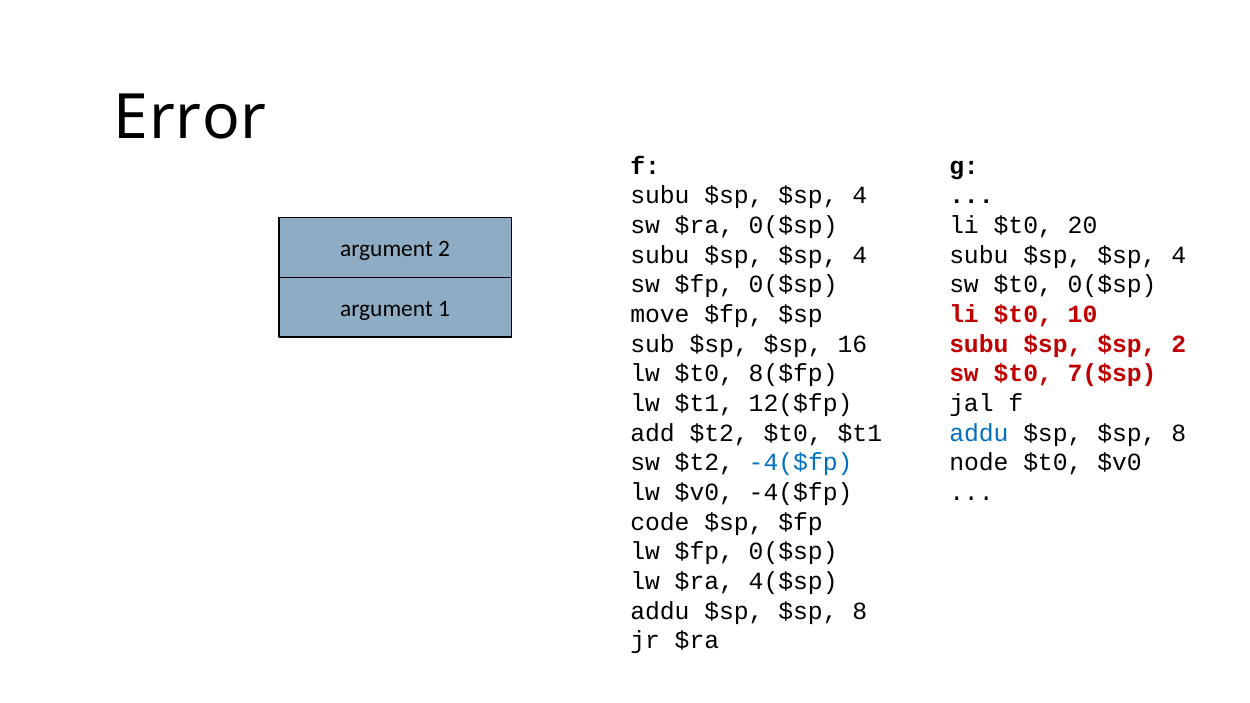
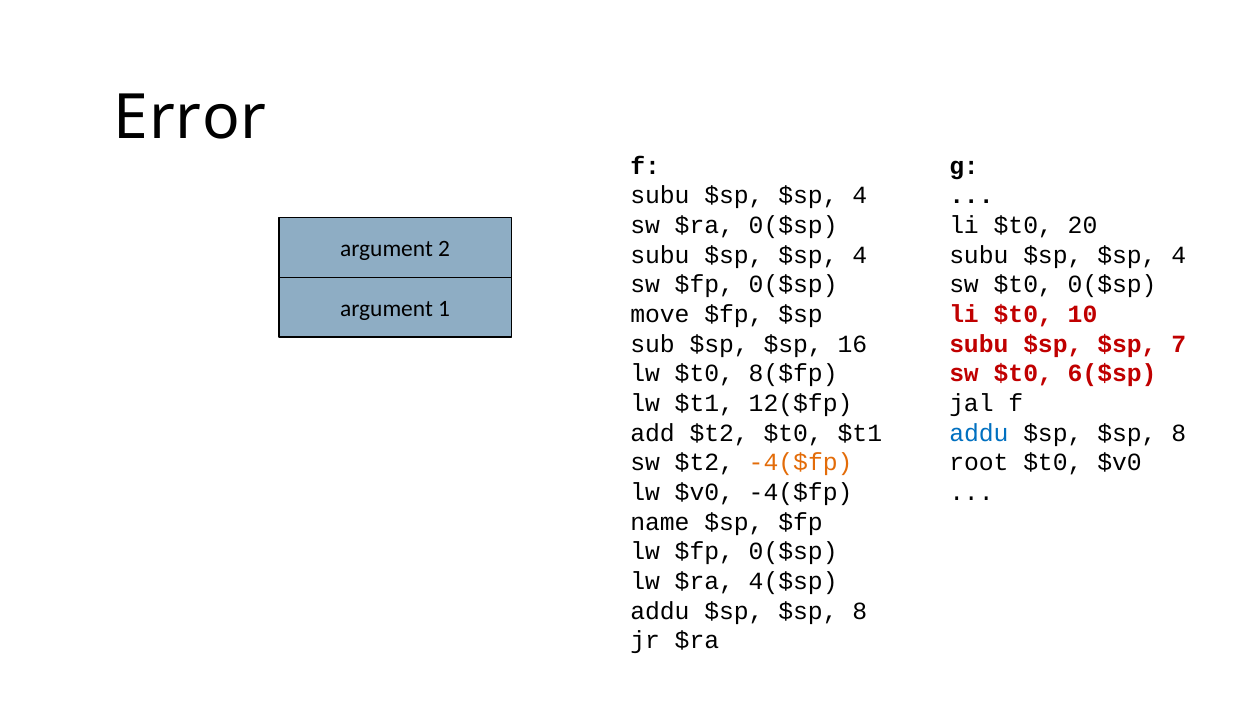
$sp 2: 2 -> 7 (1179, 344)
7($sp: 7($sp -> 6($sp (1112, 374)
-4($fp colour: blue -> orange (801, 463)
node: node -> root (979, 463)
code: code -> name (660, 522)
